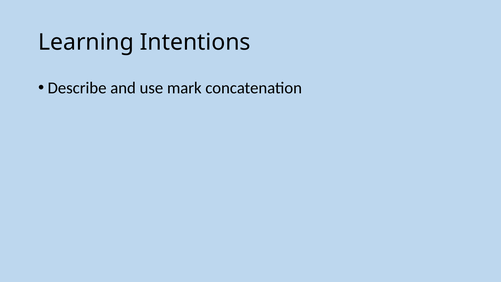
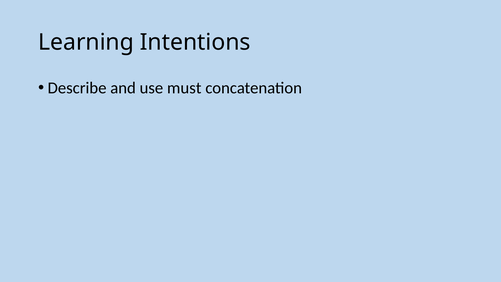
mark: mark -> must (184, 88)
